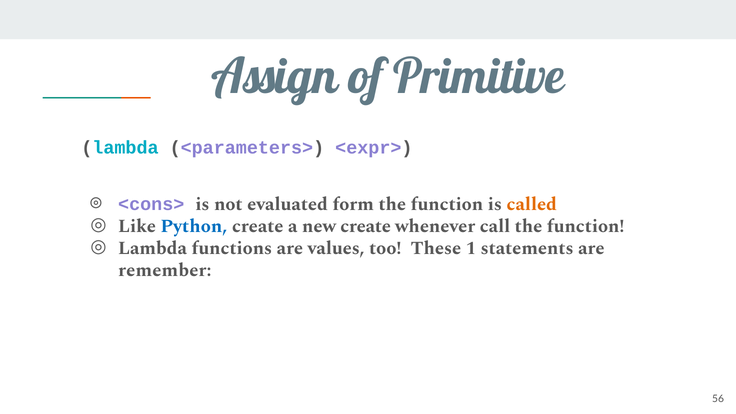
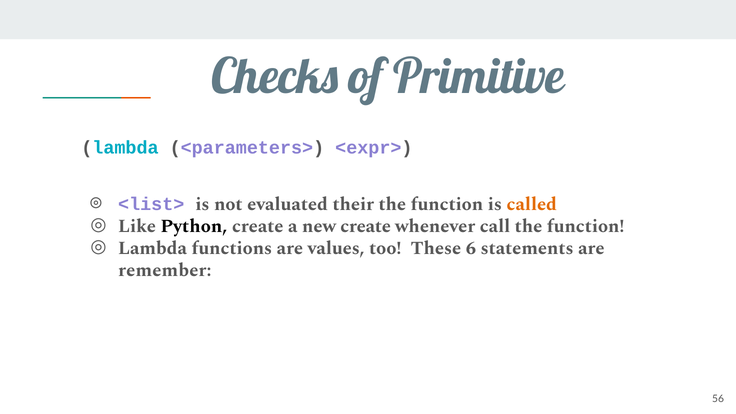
Assign: Assign -> Checks (275, 77)
<cons>: <cons> -> <list> (151, 204)
form: form -> their (353, 204)
Python colour: blue -> black (194, 226)
1: 1 -> 6 (471, 248)
